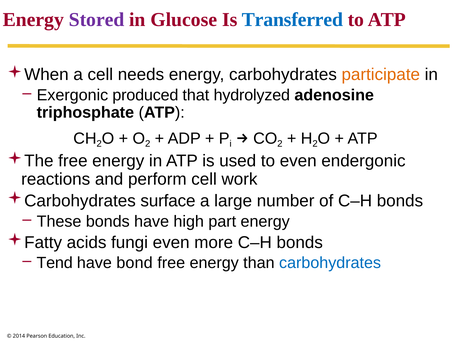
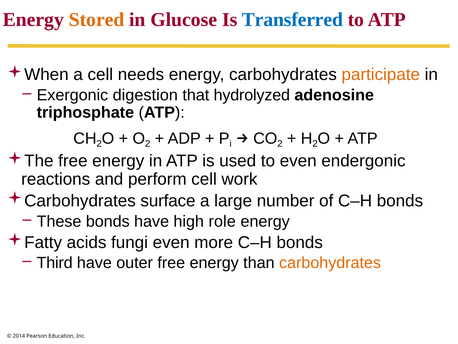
Stored colour: purple -> orange (97, 20)
produced: produced -> digestion (145, 95)
part: part -> role (222, 221)
Tend: Tend -> Third (55, 263)
bond: bond -> outer (135, 263)
carbohydrates colour: blue -> orange (330, 263)
